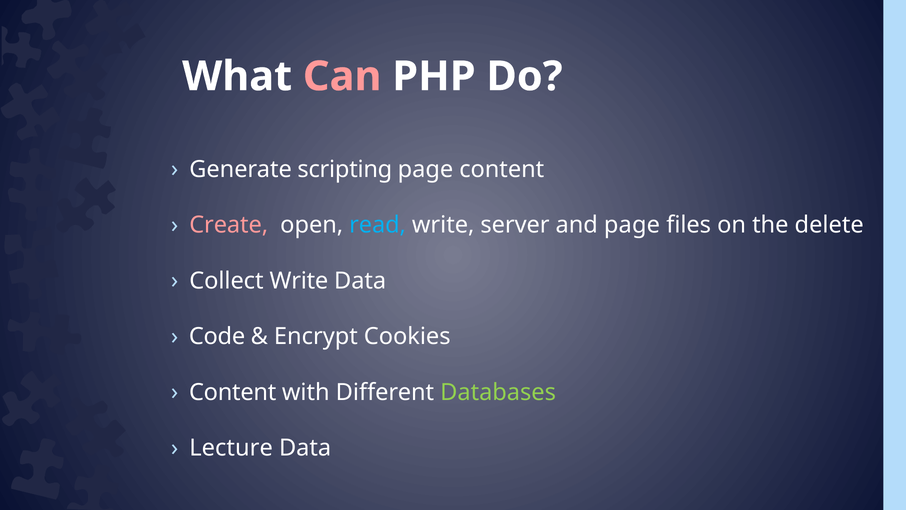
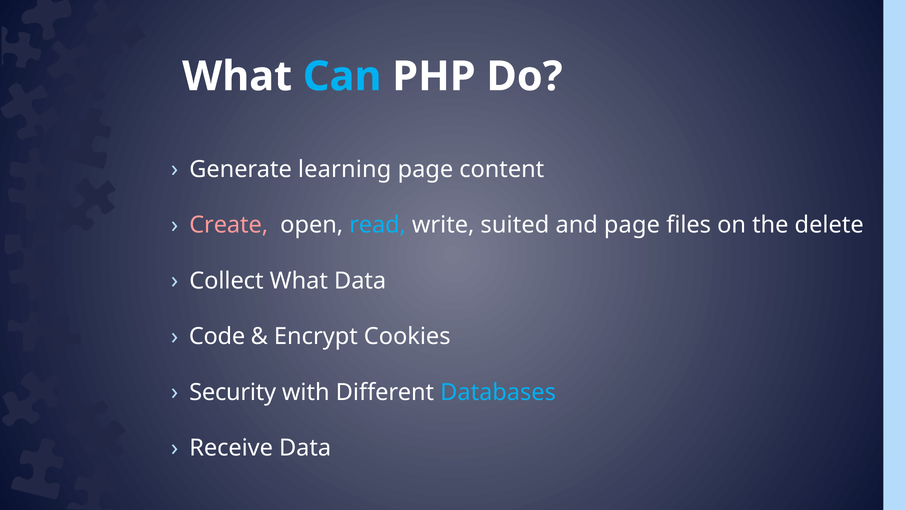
Can colour: pink -> light blue (342, 76)
scripting: scripting -> learning (345, 169)
server: server -> suited (515, 225)
Collect Write: Write -> What (299, 281)
Content: Content -> Security (233, 392)
Databases colour: light green -> light blue (498, 392)
Lecture: Lecture -> Receive (231, 448)
